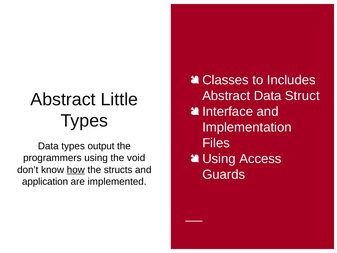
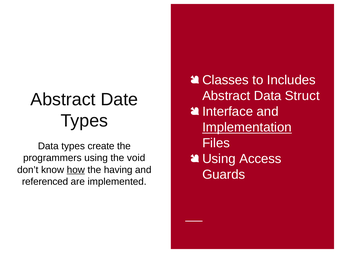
Little: Little -> Date (119, 99)
Implementation underline: none -> present (247, 127)
output: output -> create (101, 146)
structs: structs -> having (118, 170)
application: application -> referenced (45, 181)
